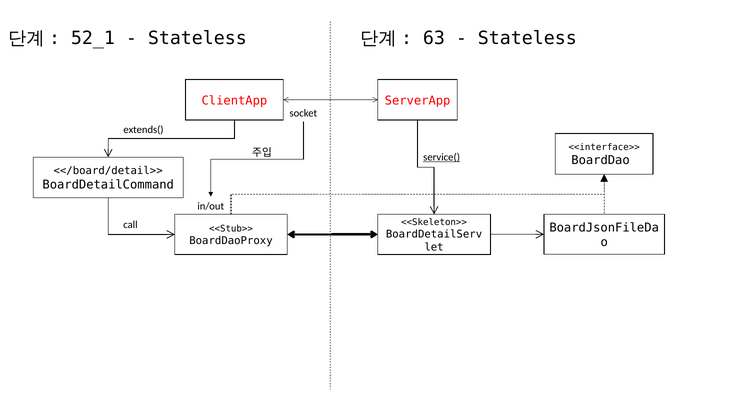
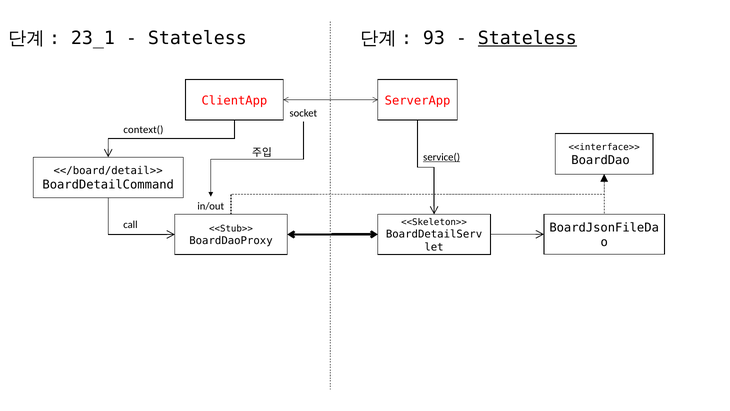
52_1: 52_1 -> 23_1 (93, 38)
63: 63 -> 93 (434, 38)
Stateless underline: none -> present (527, 38)
extends(: extends( -> context( (143, 130)
